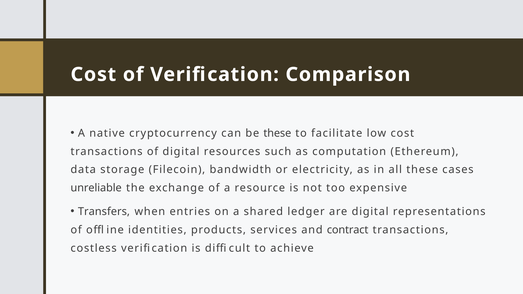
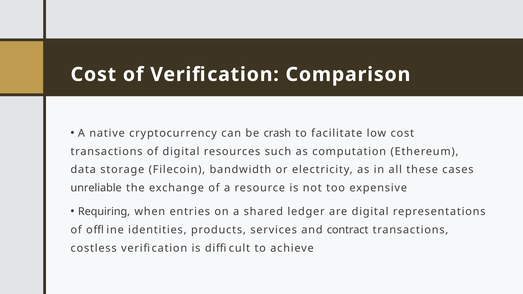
be these: these -> crash (277, 133)
Transfers: Transfers -> Requiring (104, 212)
